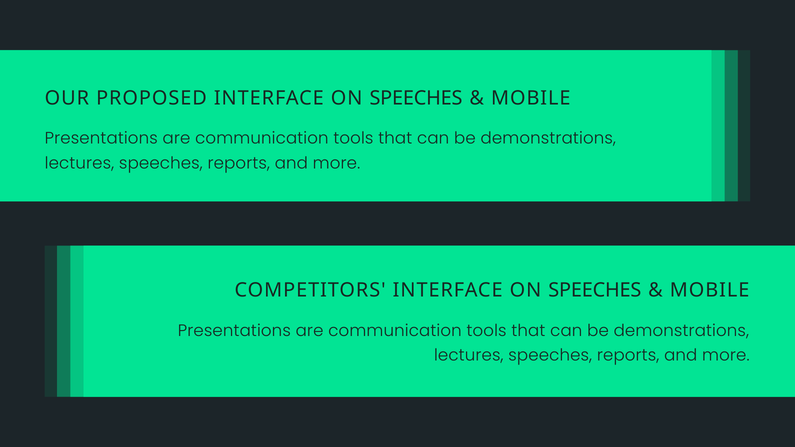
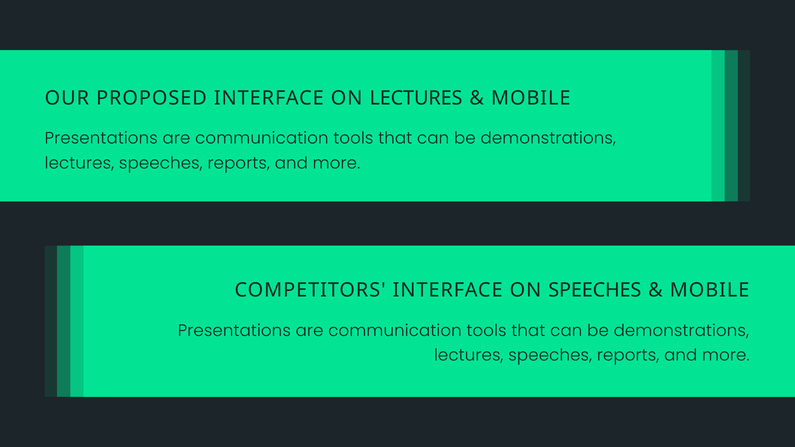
PROPOSED INTERFACE ON SPEECHES: SPEECHES -> LECTURES (416, 98)
